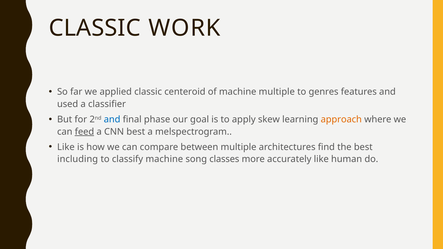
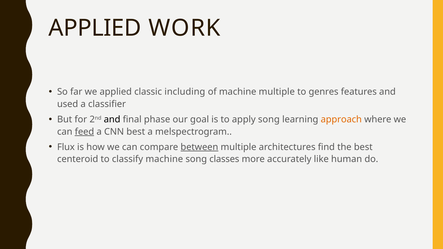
CLASSIC: CLASSIC -> APPLIED (95, 28)
centeroid: centeroid -> including (185, 92)
and colour: blue -> black (112, 120)
apply skew: skew -> song (269, 120)
Like: Like -> Flux (66, 147)
between underline: none -> present (199, 147)
including: including -> centeroid (78, 159)
